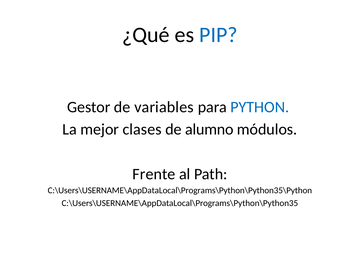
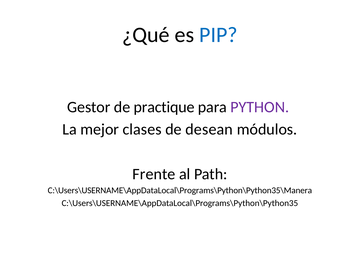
variables: variables -> practique (164, 107)
PYTHON colour: blue -> purple (260, 107)
alumno: alumno -> desean (209, 129)
C:\Users\USERNAME\AppDataLocal\Programs\Python\Python35\Python: C:\Users\USERNAME\AppDataLocal\Programs\Python\Python35\Python -> C:\Users\USERNAME\AppDataLocal\Programs\Python\Python35\Manera (180, 191)
